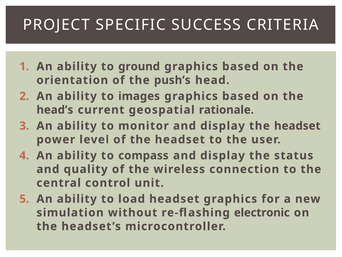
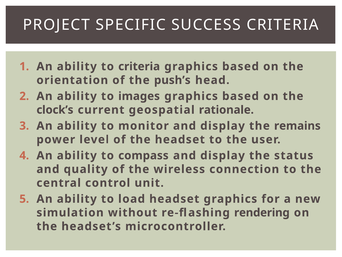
to ground: ground -> criteria (139, 66)
head’s: head’s -> clock’s (55, 110)
display the headset: headset -> remains (297, 126)
electronic: electronic -> rendering (262, 212)
